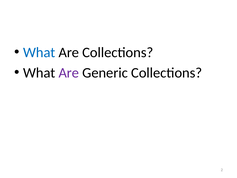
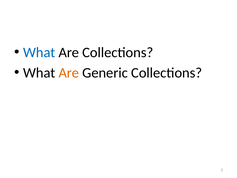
Are colour: purple -> orange (69, 73)
